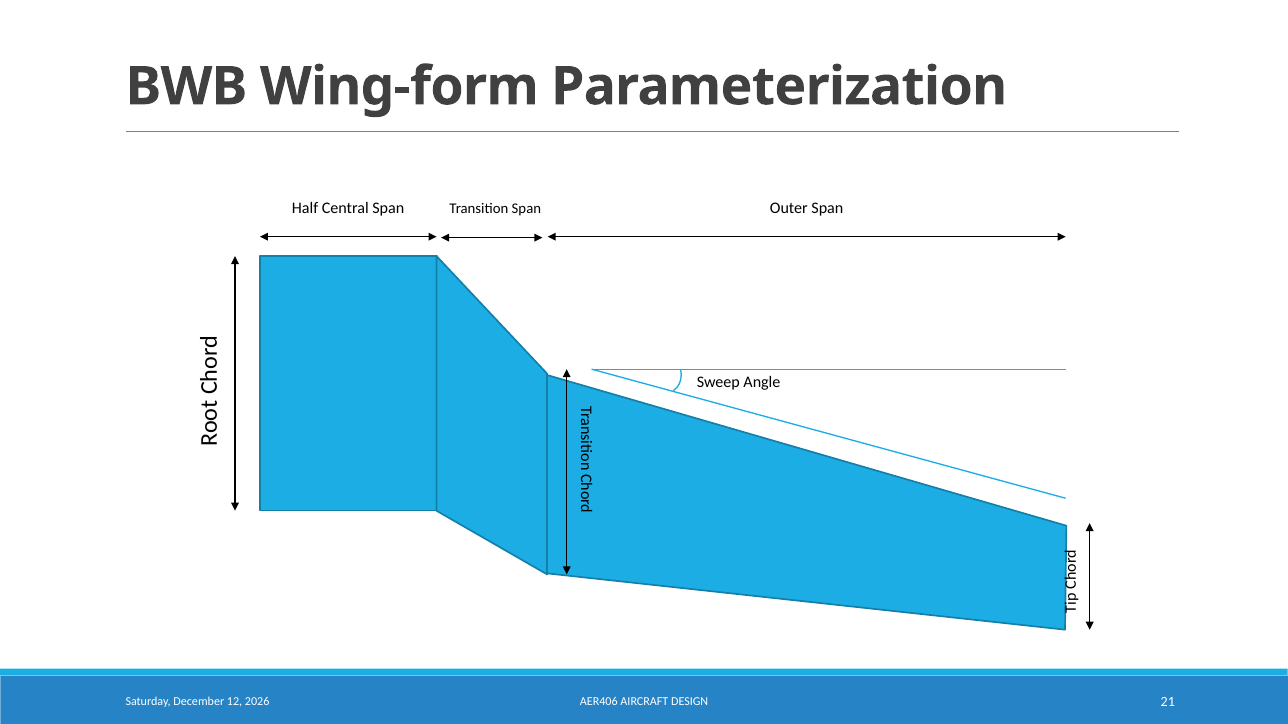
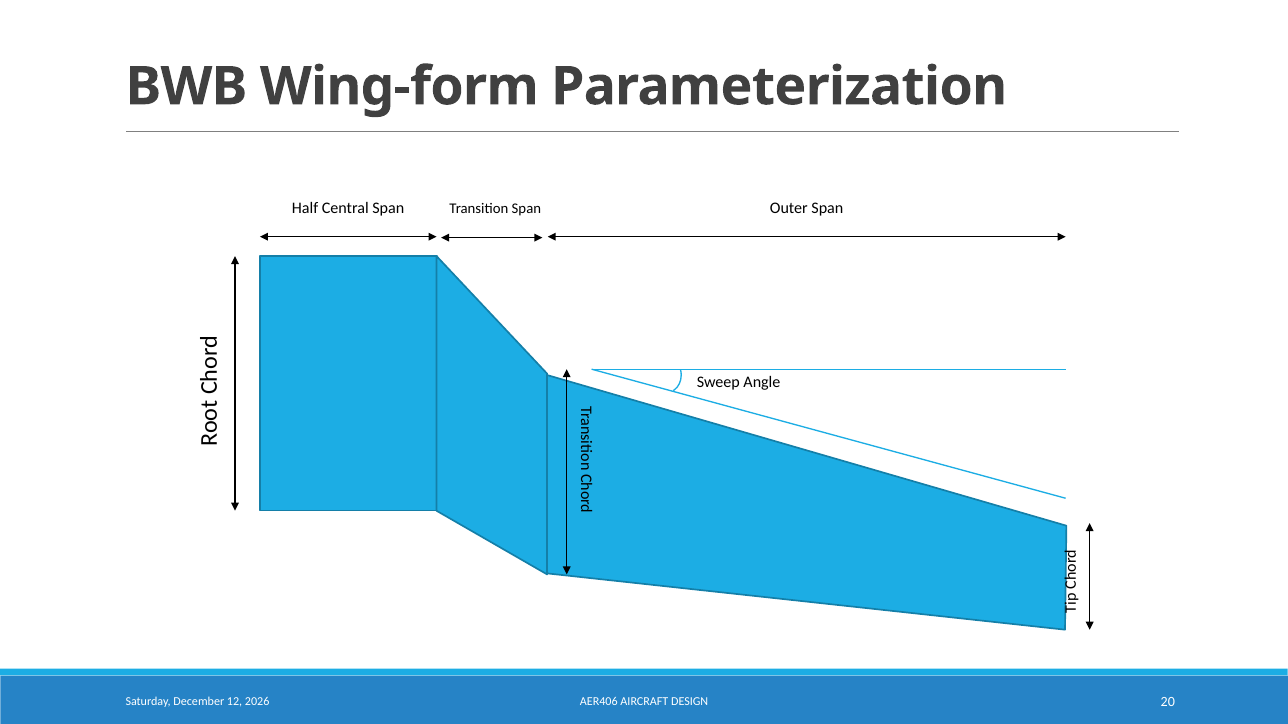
21: 21 -> 20 (1168, 703)
